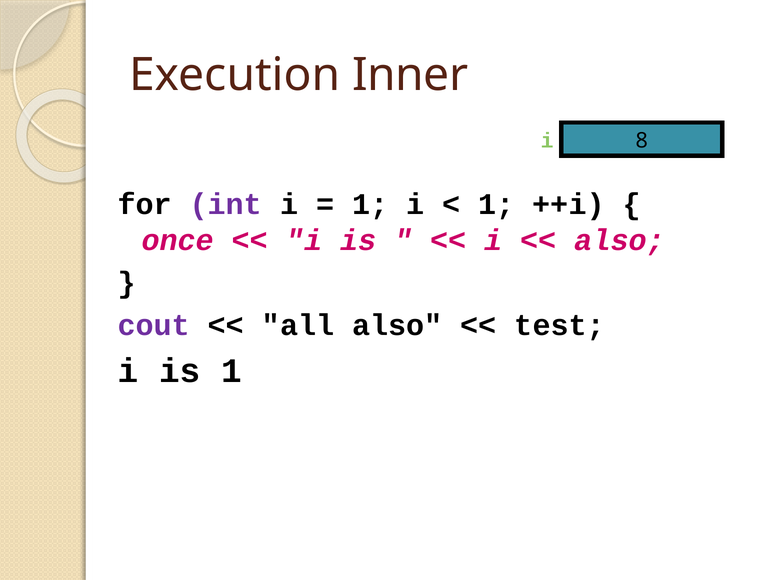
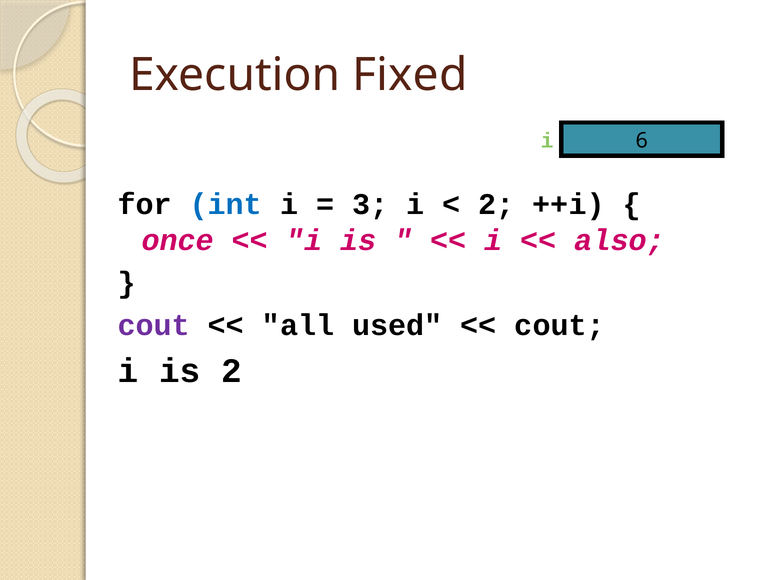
Inner: Inner -> Fixed (410, 75)
8: 8 -> 6 (642, 141)
int colour: purple -> blue (226, 205)
1: 1 -> 3 (370, 205)
1: 1 -> 2 (496, 205)
all also: also -> used (397, 326)
test: test -> cout (560, 326)
is 1: 1 -> 2 (231, 371)
